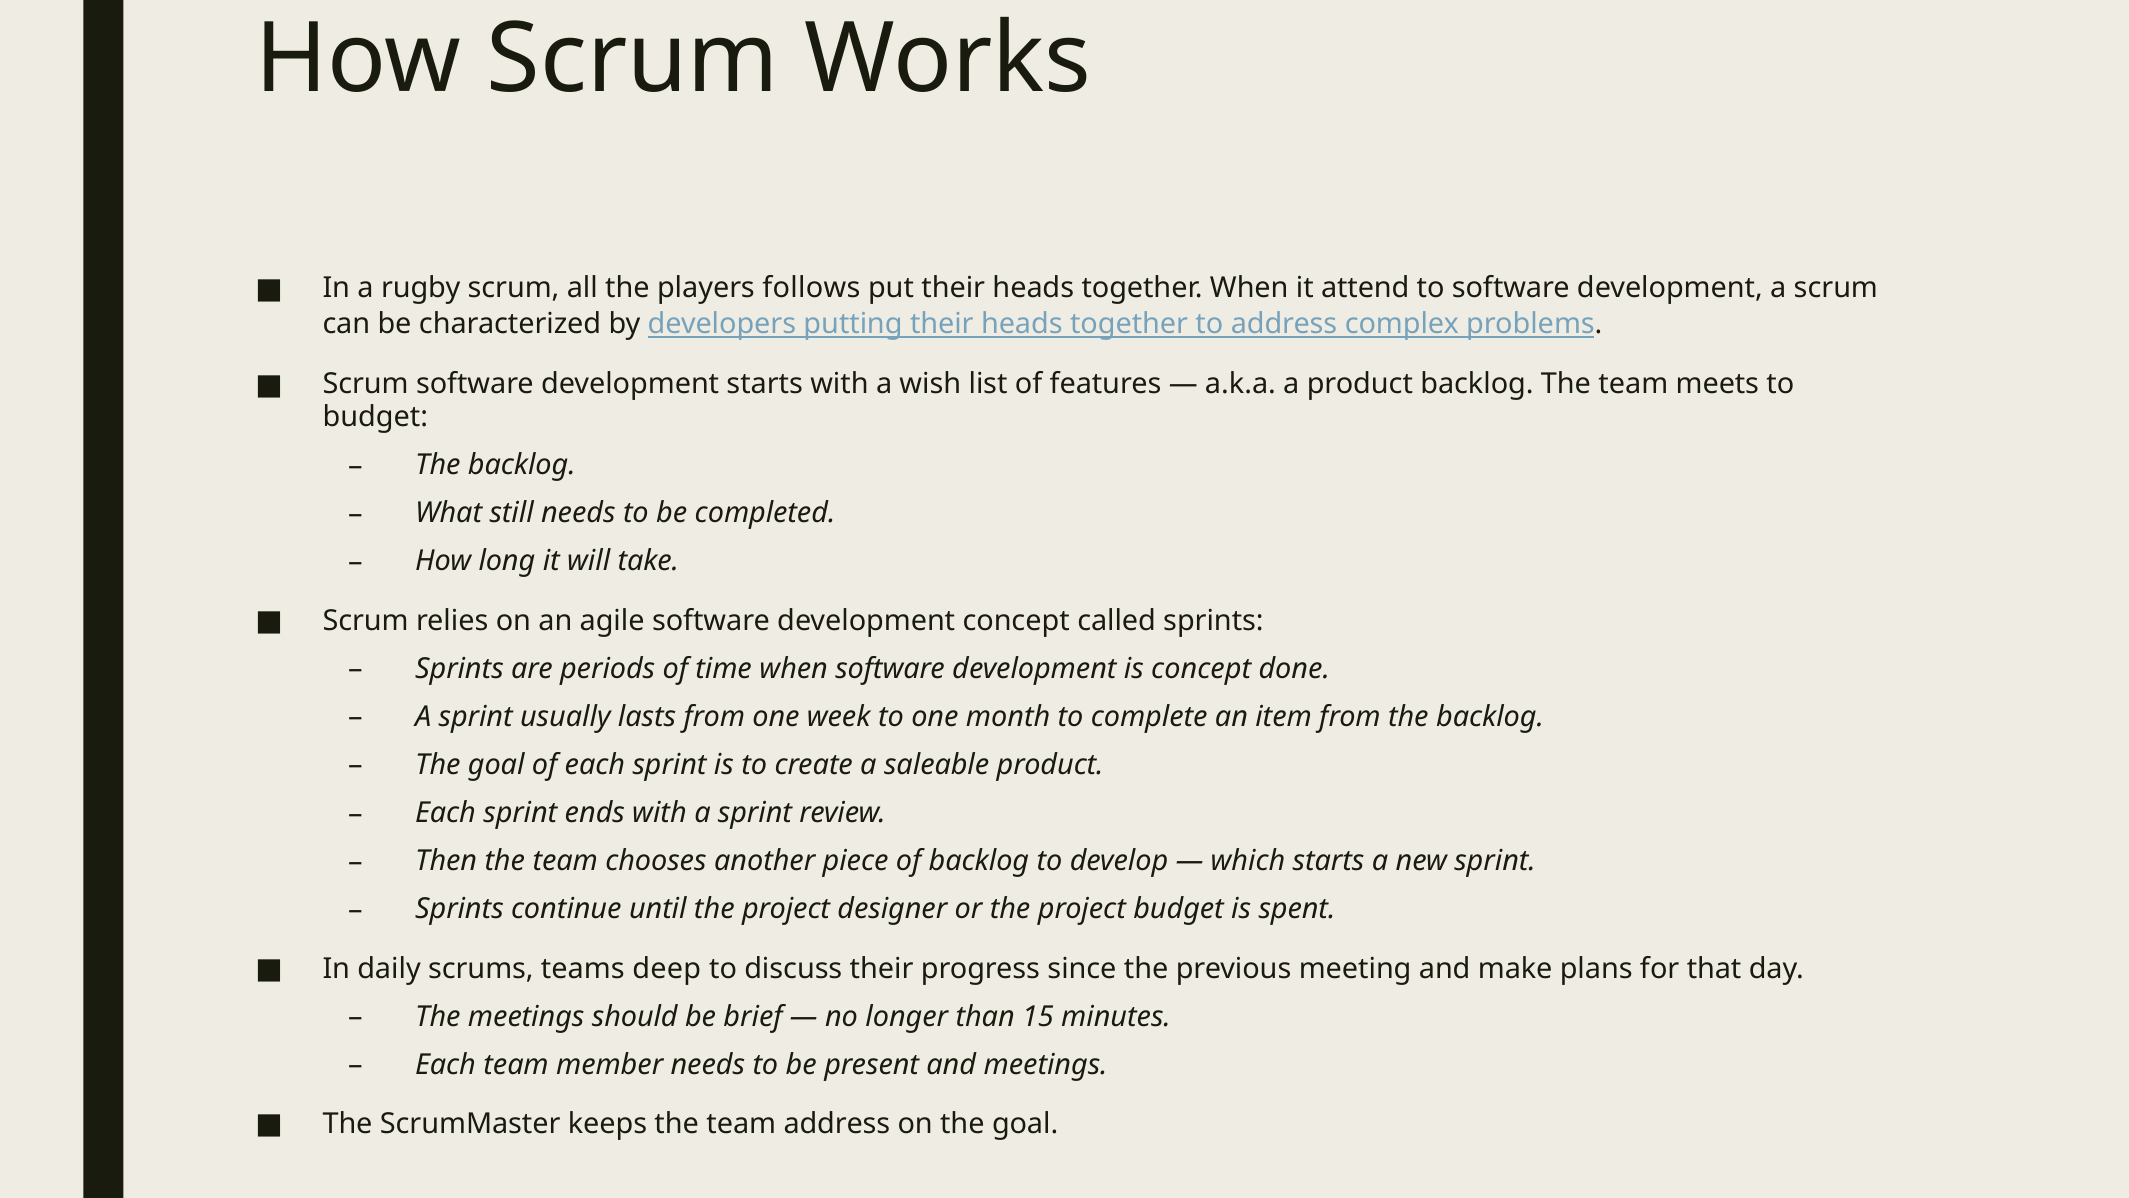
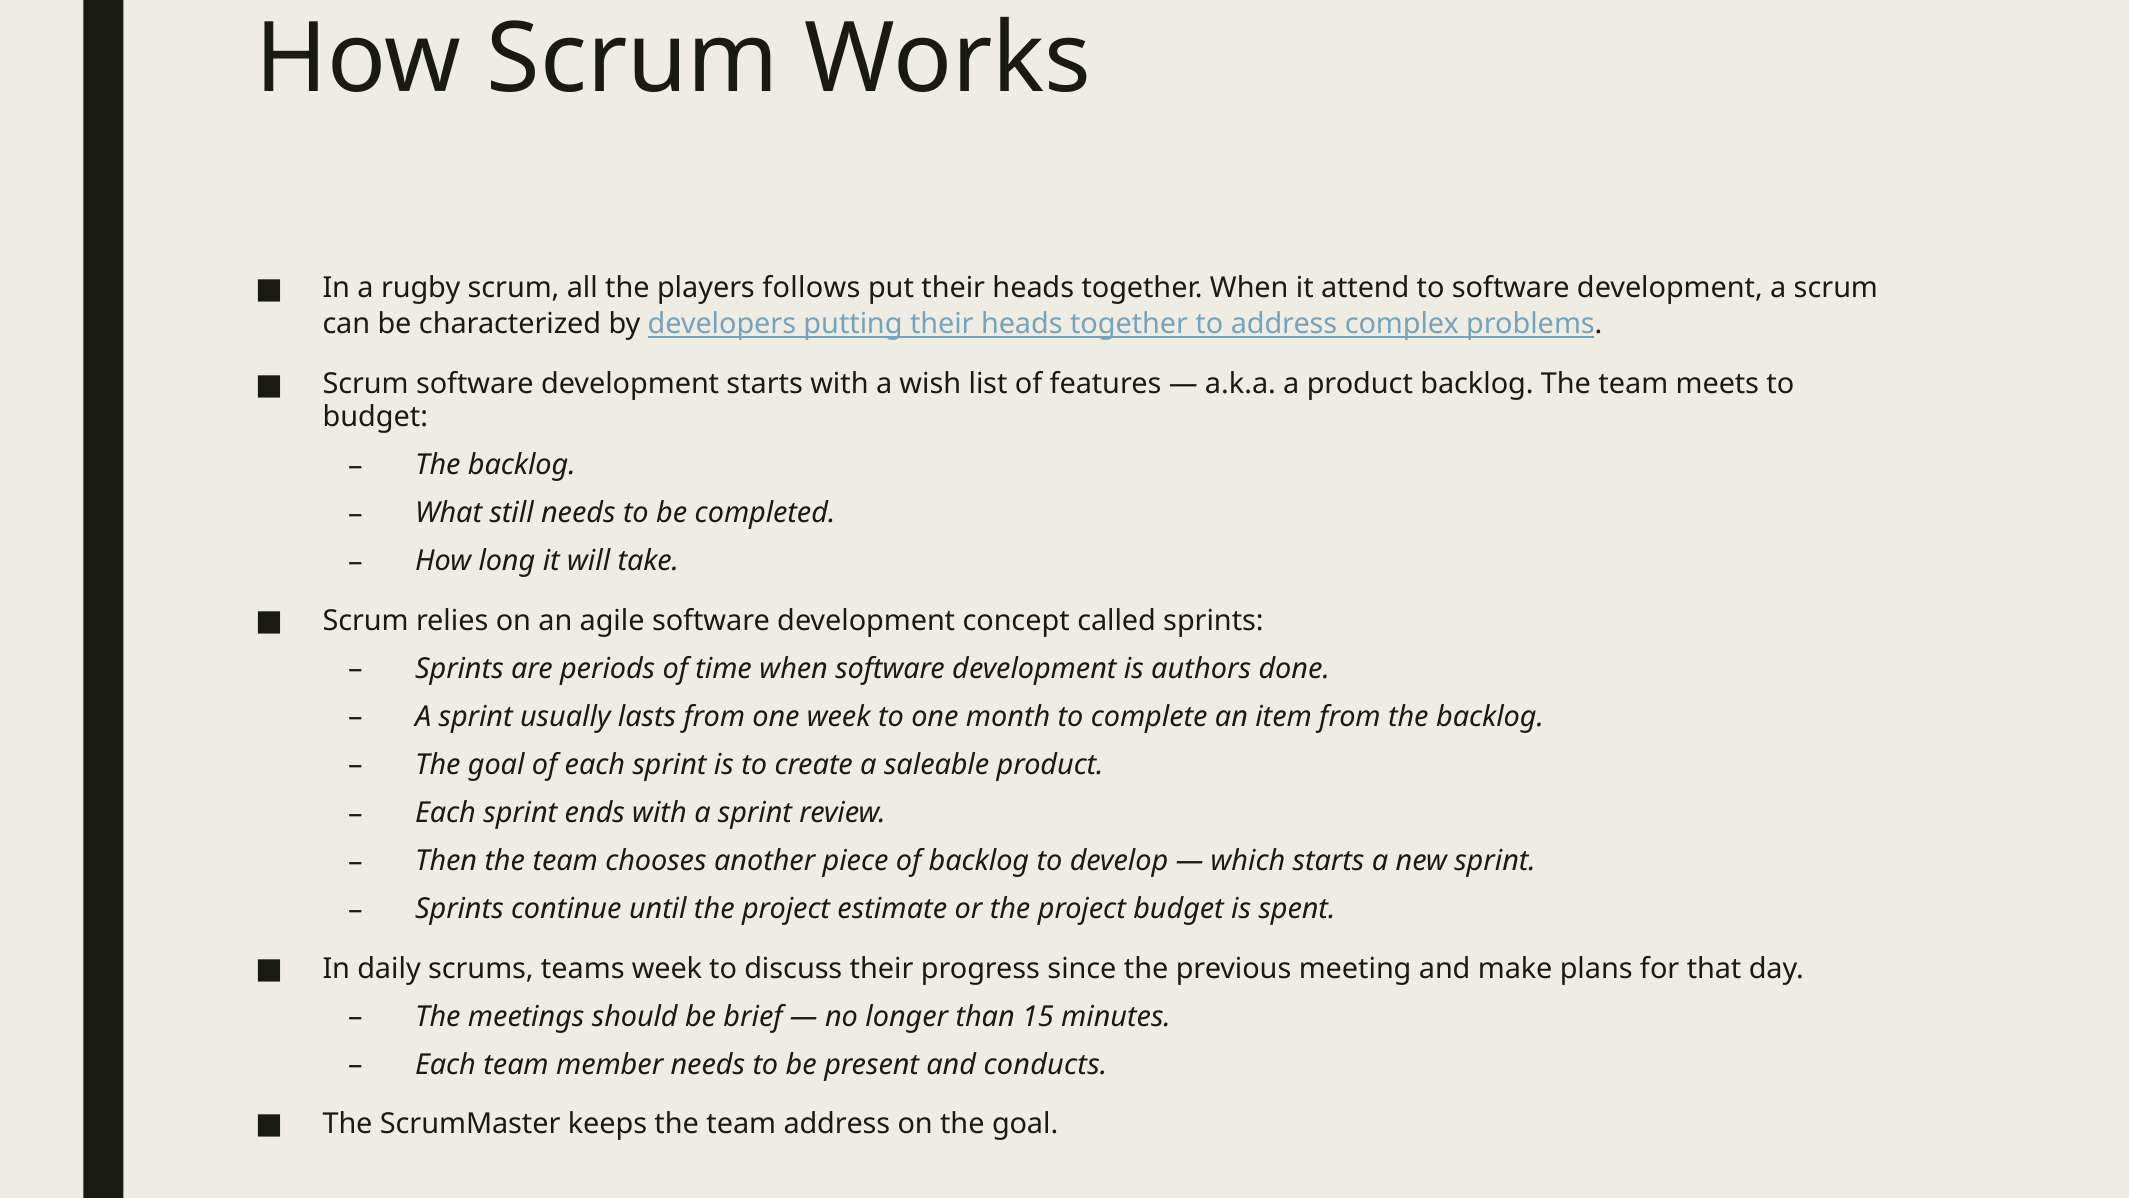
is concept: concept -> authors (1201, 668)
designer: designer -> estimate (892, 909)
teams deep: deep -> week (667, 968)
and meetings: meetings -> conducts (1045, 1064)
